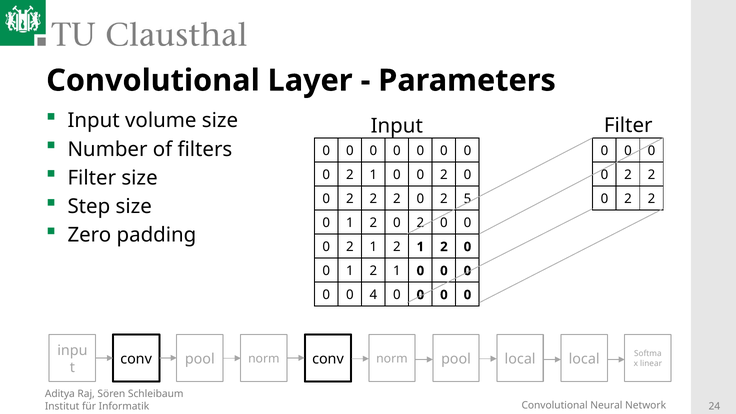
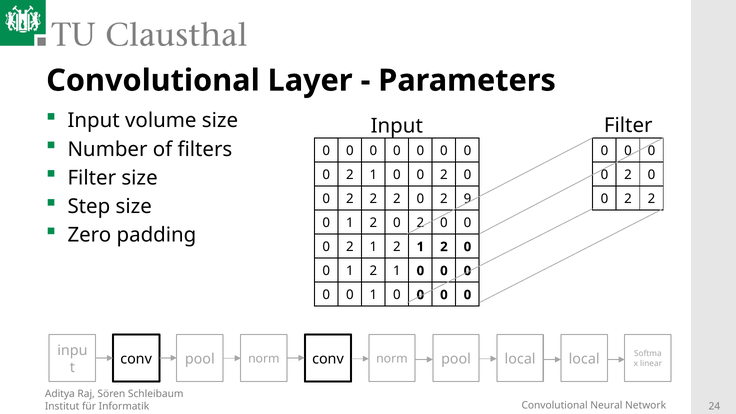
2: 2 -> 0 (652, 175)
5: 5 -> 9 (467, 199)
4: 4 -> 1 (373, 295)
